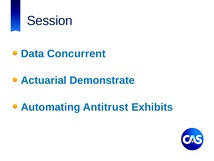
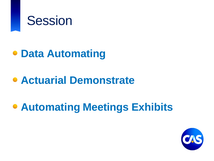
Data Concurrent: Concurrent -> Automating (76, 54)
Antitrust: Antitrust -> Meetings (106, 107)
